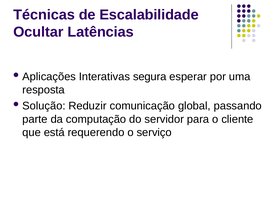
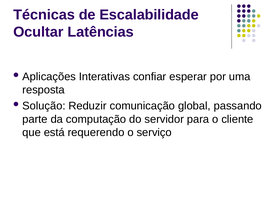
segura: segura -> confiar (150, 77)
